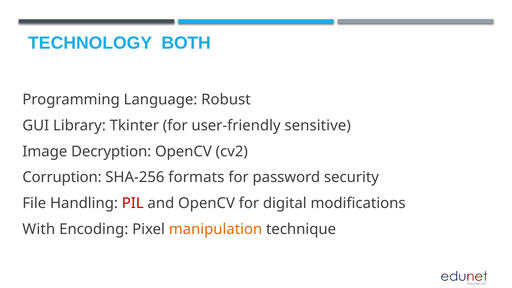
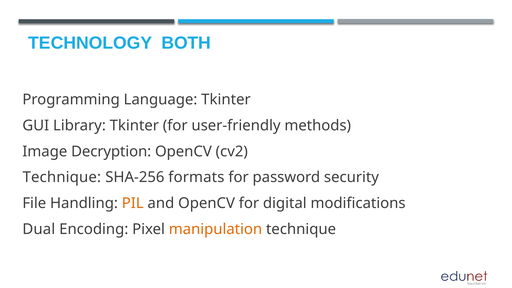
Language Robust: Robust -> Tkinter (226, 100)
sensitive: sensitive -> methods (318, 126)
Corruption: Corruption -> Technique (62, 177)
PIL colour: red -> orange (133, 203)
With: With -> Dual (39, 229)
